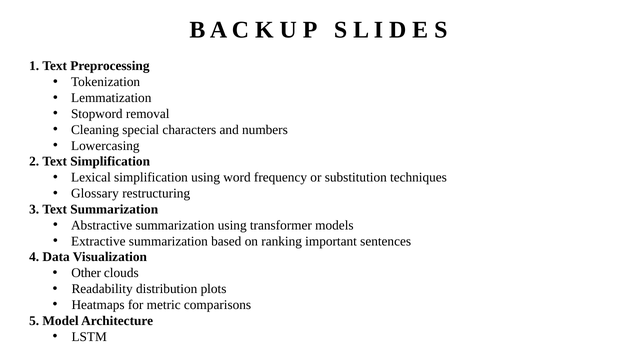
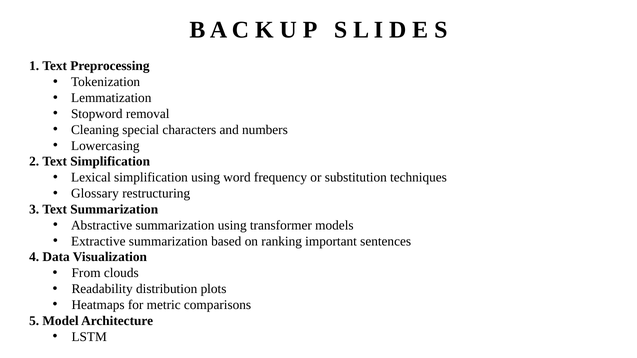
Other: Other -> From (86, 273)
